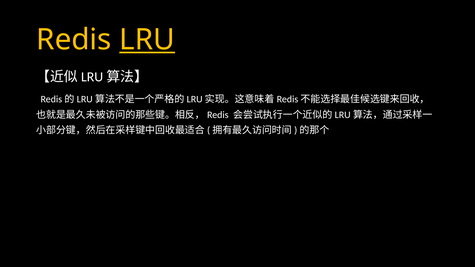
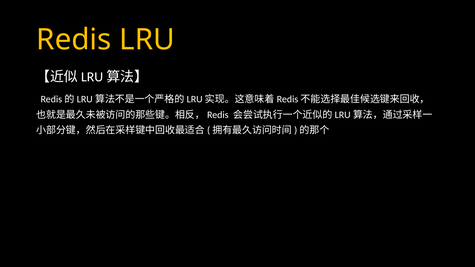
LRU underline: present -> none (147, 40)
